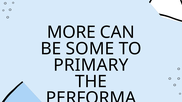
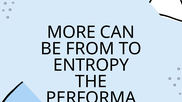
SOME: SOME -> FROM (90, 49)
PRIMARY: PRIMARY -> ENTROPY (91, 65)
